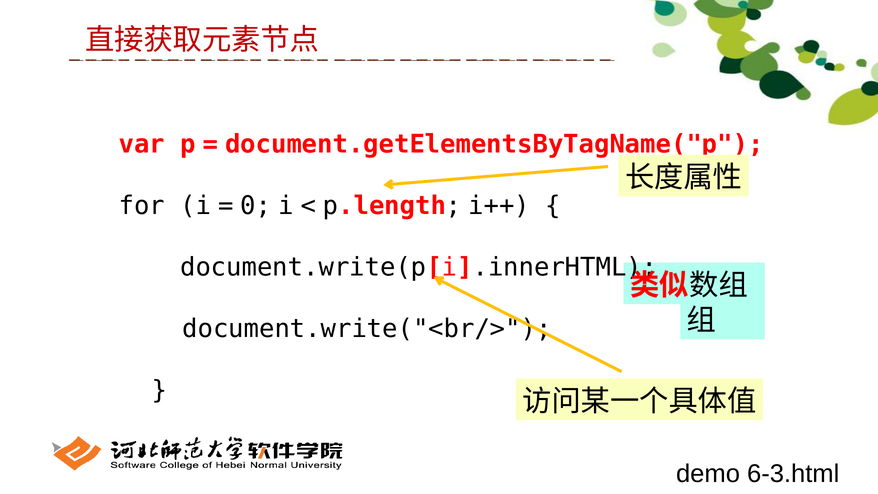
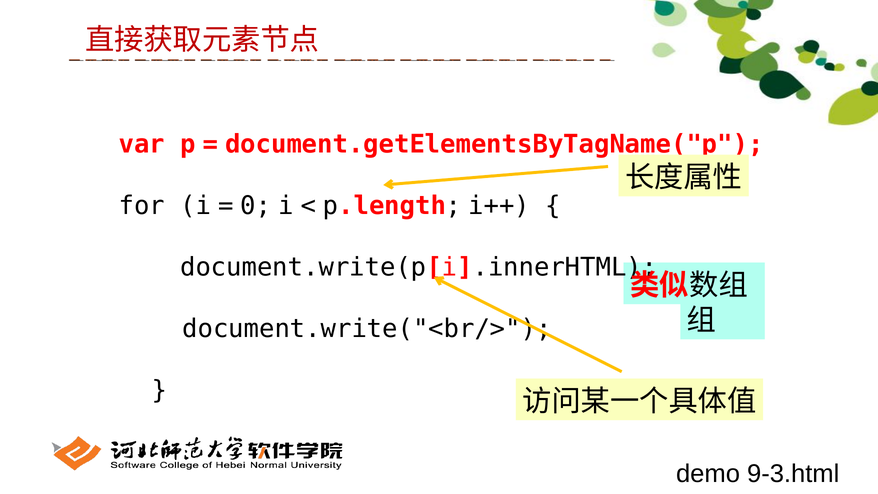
6-3.html: 6-3.html -> 9-3.html (793, 474)
